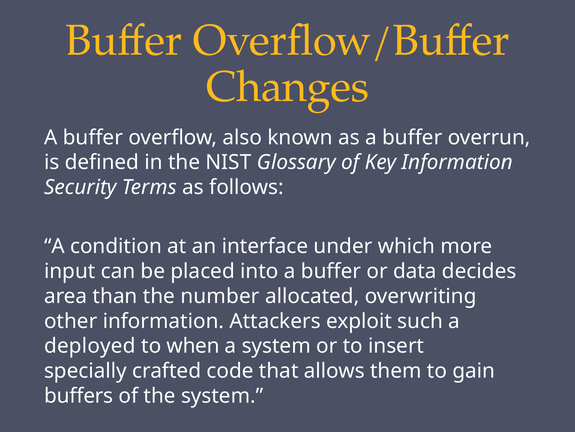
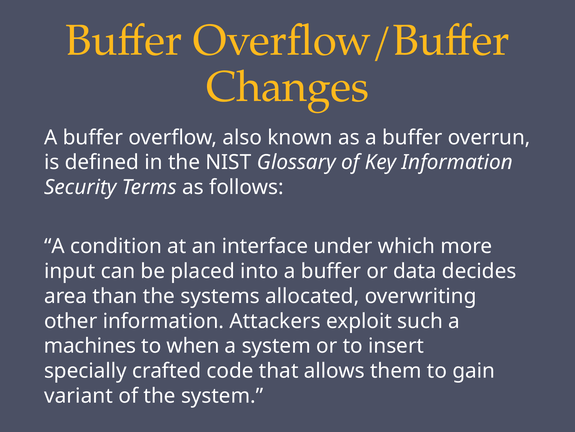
number: number -> systems (220, 296)
deployed: deployed -> machines (90, 346)
buffers: buffers -> variant (79, 395)
